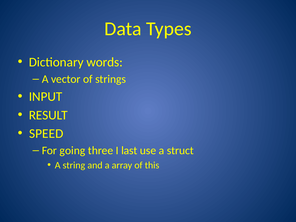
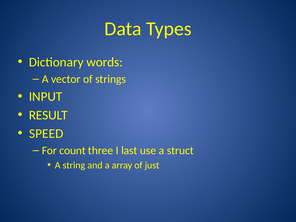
going: going -> count (73, 150)
this: this -> just (152, 165)
